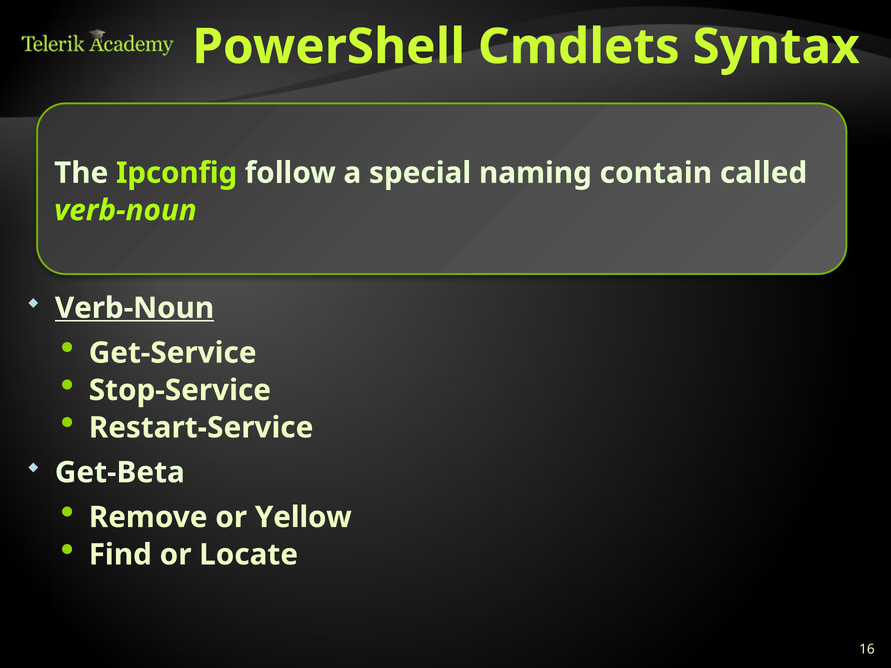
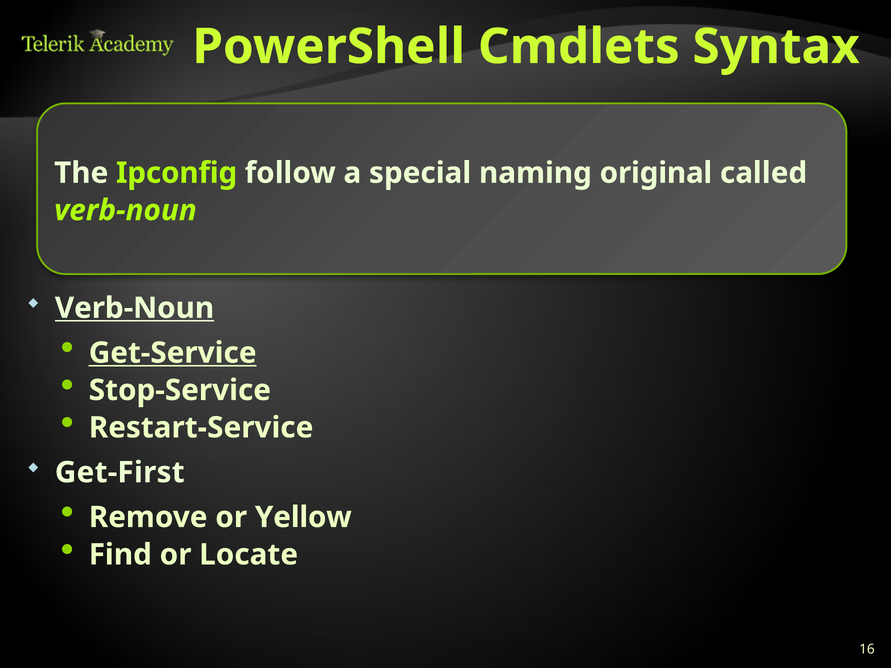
contain: contain -> original (656, 173)
Get-Service underline: none -> present (173, 353)
Get-Beta: Get-Beta -> Get-First (120, 473)
